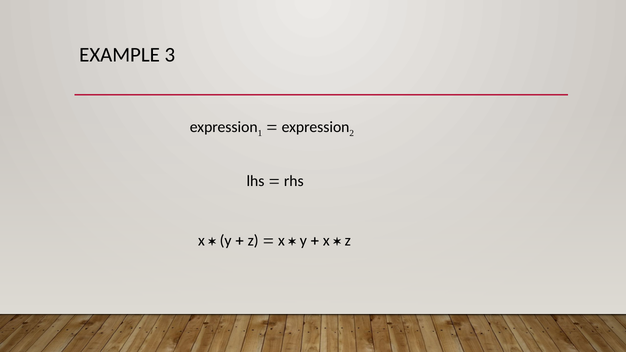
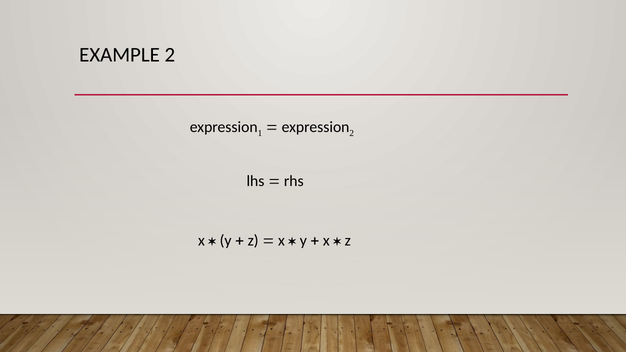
3: 3 -> 2 (170, 55)
